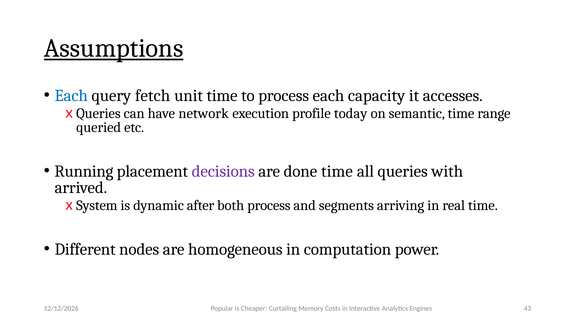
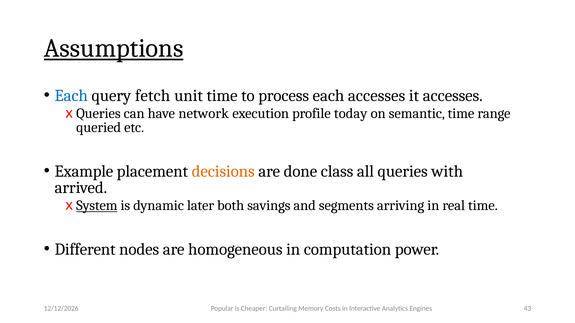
each capacity: capacity -> accesses (377, 96)
Running: Running -> Example (84, 172)
decisions colour: purple -> orange (223, 172)
done time: time -> class (337, 172)
System underline: none -> present (97, 206)
after: after -> later (201, 206)
both process: process -> savings (269, 206)
